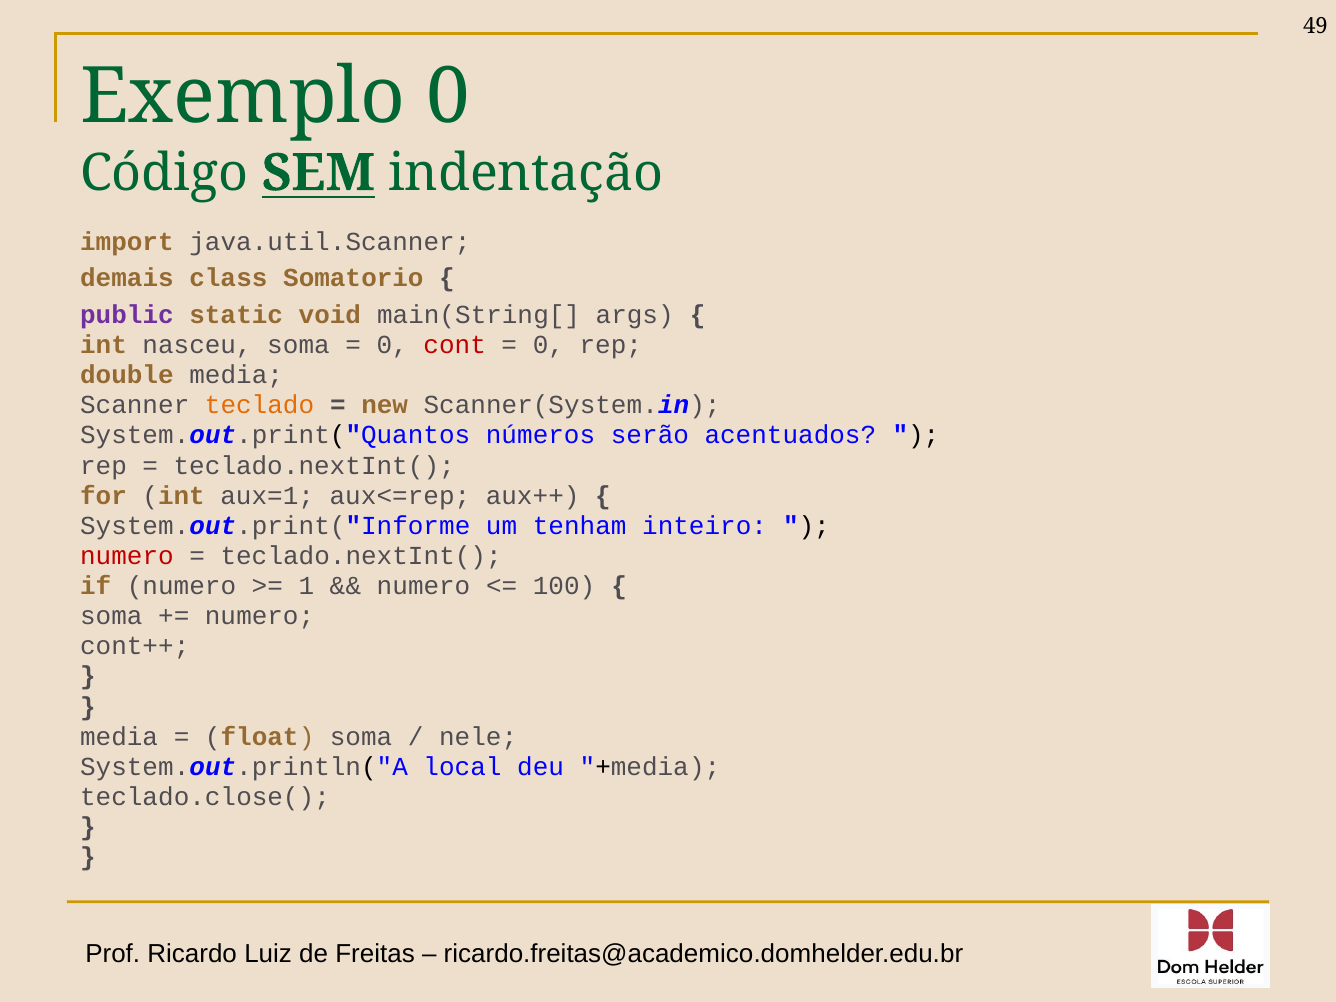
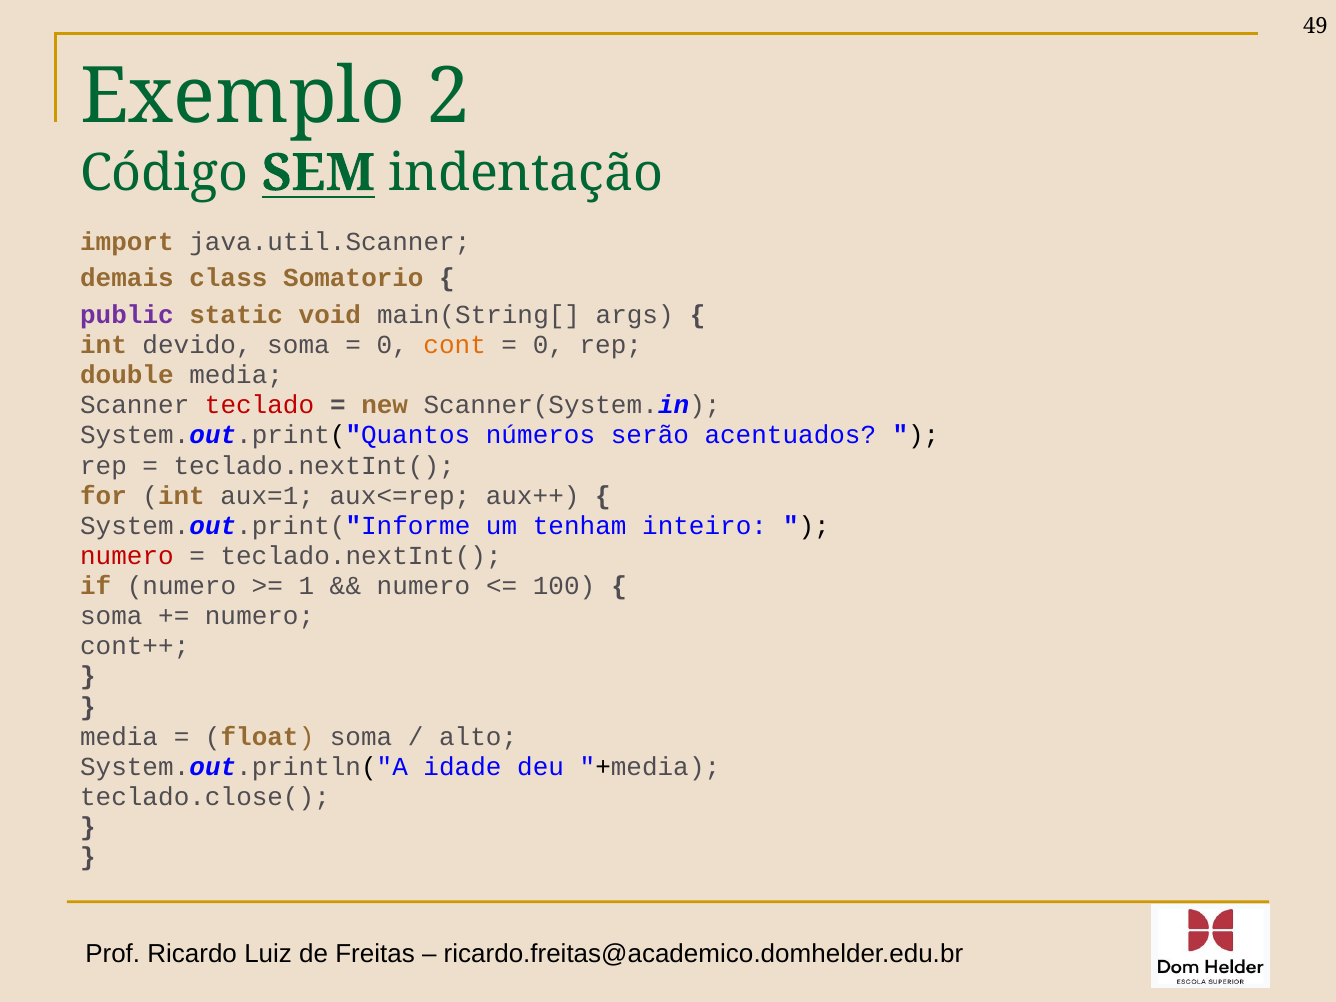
Exemplo 0: 0 -> 2 (448, 97)
nasceu: nasceu -> devido (197, 345)
cont colour: red -> orange (455, 345)
teclado colour: orange -> red (260, 405)
nele: nele -> alto (478, 737)
local: local -> idade (462, 767)
